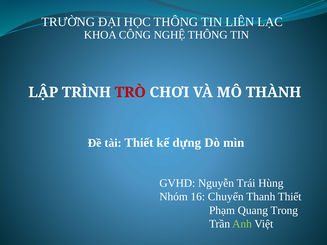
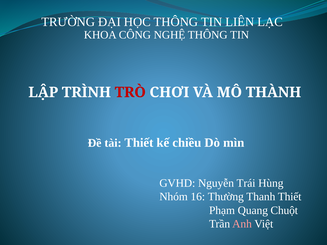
dựng: dựng -> chiều (187, 143)
Chuyển: Chuyển -> Thường (226, 197)
Trong: Trong -> Chuột (284, 211)
Anh colour: light green -> pink (242, 224)
